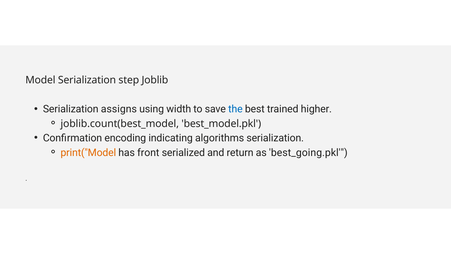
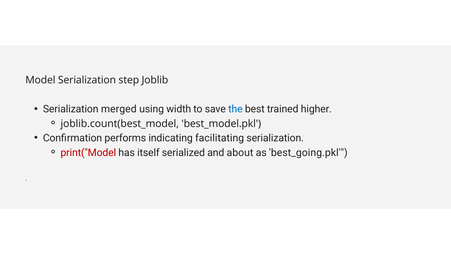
assigns: assigns -> merged (119, 109)
encoding: encoding -> performs (125, 138)
algorithms: algorithms -> facilitating (220, 138)
print("Model colour: orange -> red (88, 152)
front: front -> itself (148, 152)
return: return -> about (240, 152)
